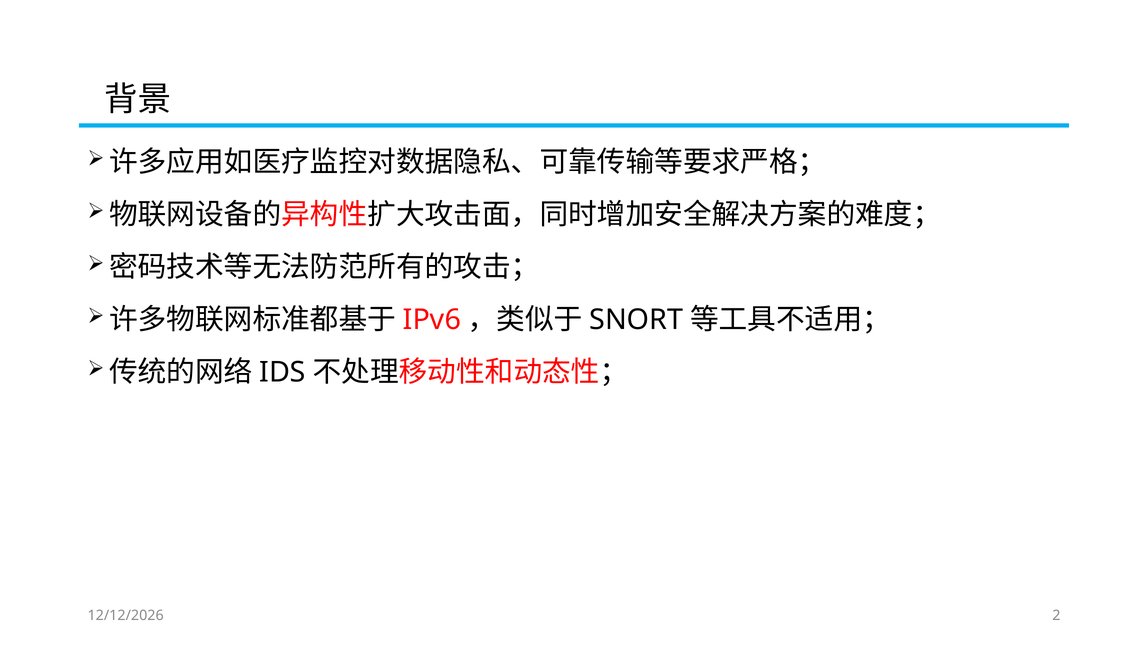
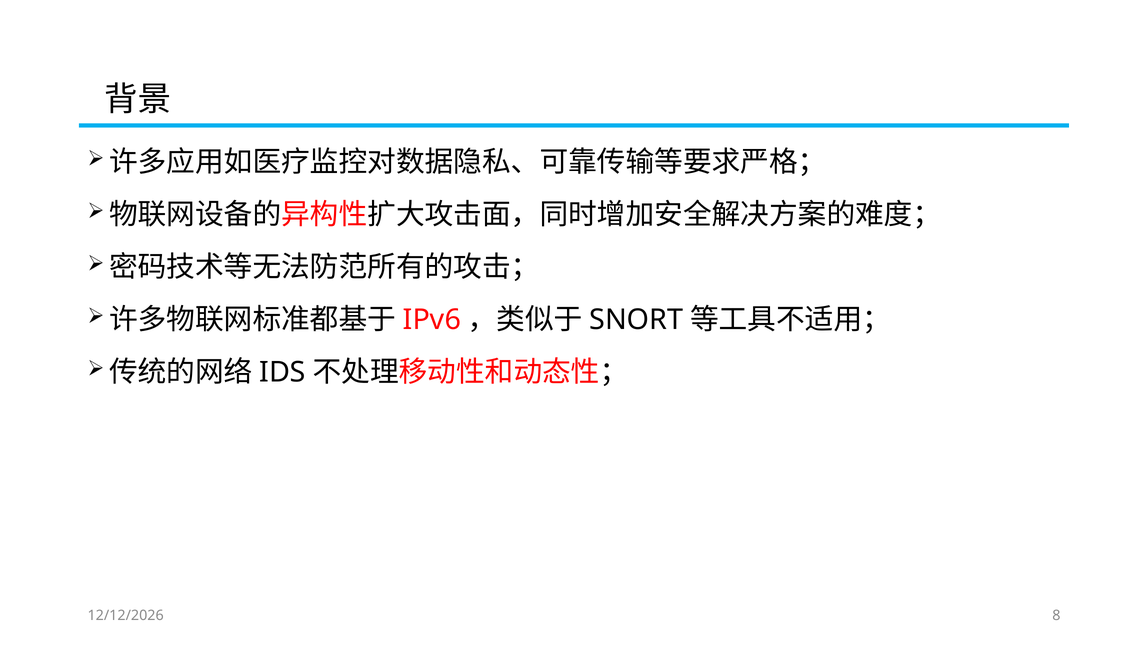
2: 2 -> 8 (1056, 616)
